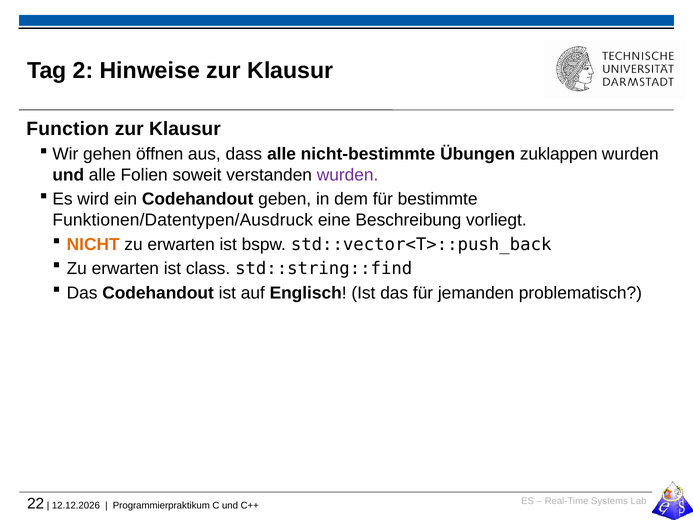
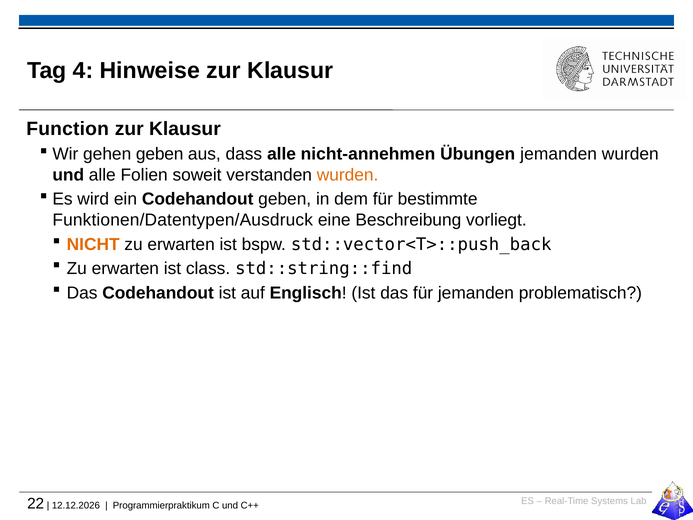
2: 2 -> 4 (83, 70)
gehen öffnen: öffnen -> geben (160, 154)
nicht-bestimmte: nicht-bestimmte -> nicht-annehmen (368, 154)
Übungen zuklappen: zuklappen -> jemanden (559, 154)
wurden colour: purple -> orange (348, 175)
